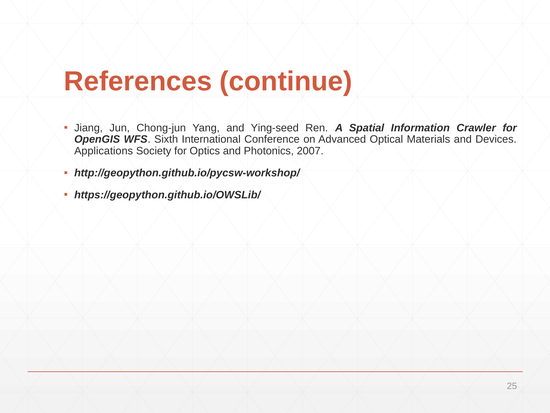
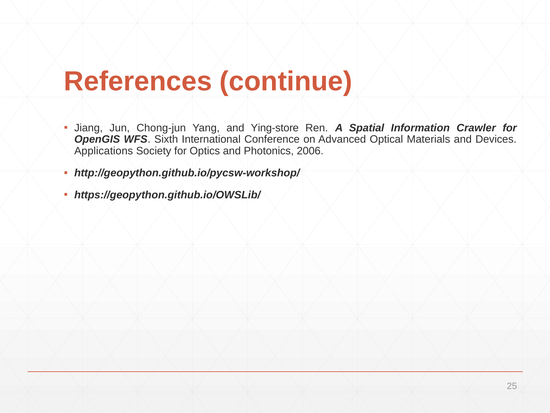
Ying-seed: Ying-seed -> Ying-store (275, 128)
2007: 2007 -> 2006 (310, 151)
